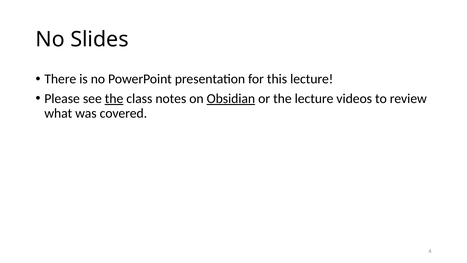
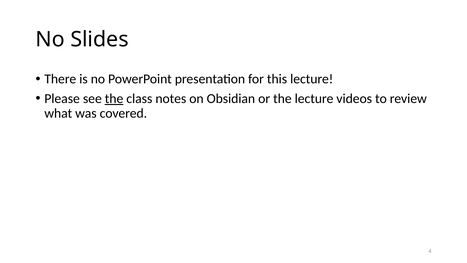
Obsidian underline: present -> none (231, 99)
